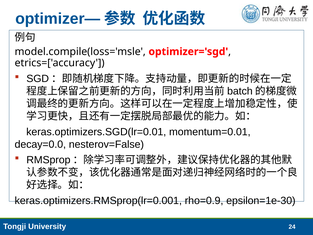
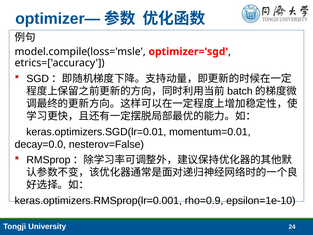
epsilon=1e-30: epsilon=1e-30 -> epsilon=1e-10 (261, 200)
